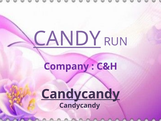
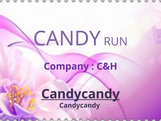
CANDY underline: present -> none (67, 39)
